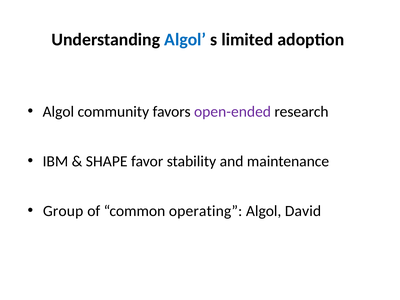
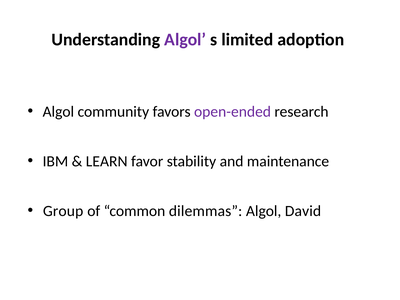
Algol colour: blue -> purple (185, 40)
SHAPE: SHAPE -> LEARN (107, 161)
operating: operating -> dilemmas (206, 211)
